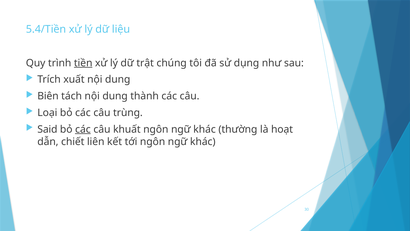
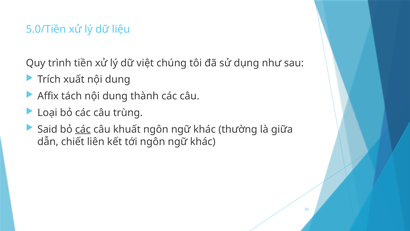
5.4/Tiền: 5.4/Tiền -> 5.0/Tiền (46, 29)
tiền underline: present -> none (83, 63)
trật: trật -> việt (145, 63)
Biên: Biên -> Affix (48, 96)
hoạt: hoạt -> giữa (282, 129)
